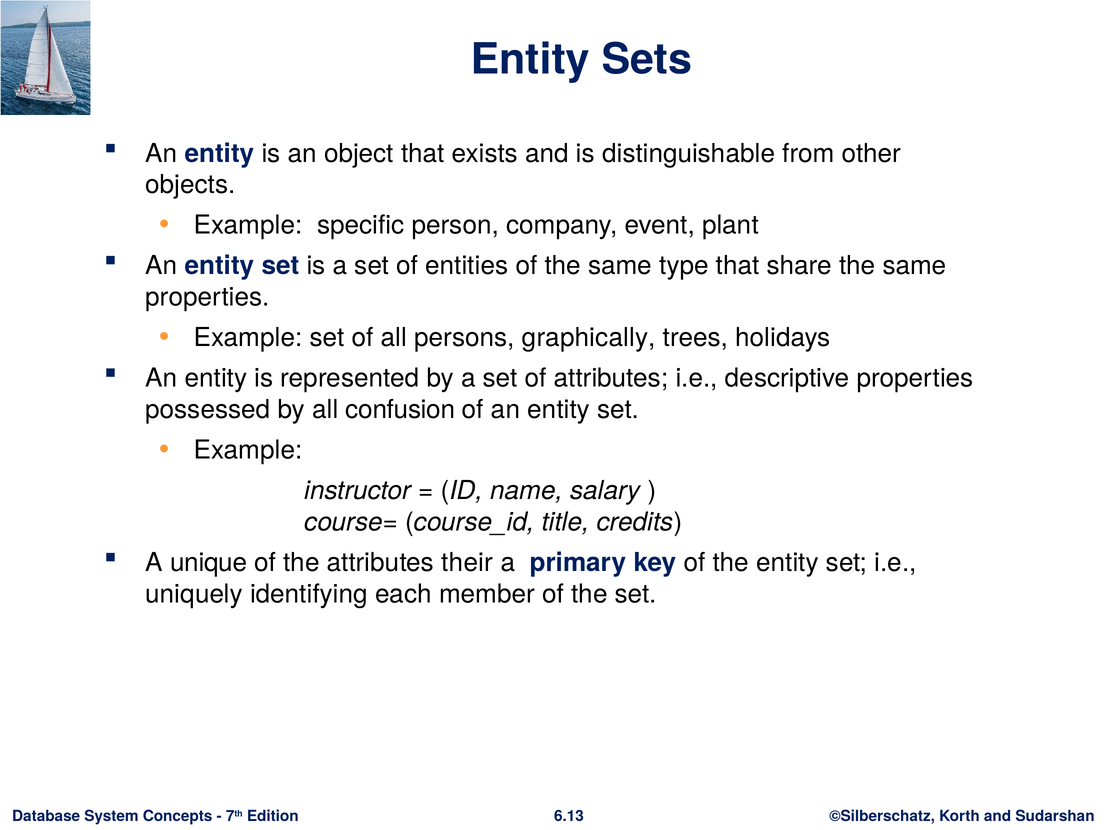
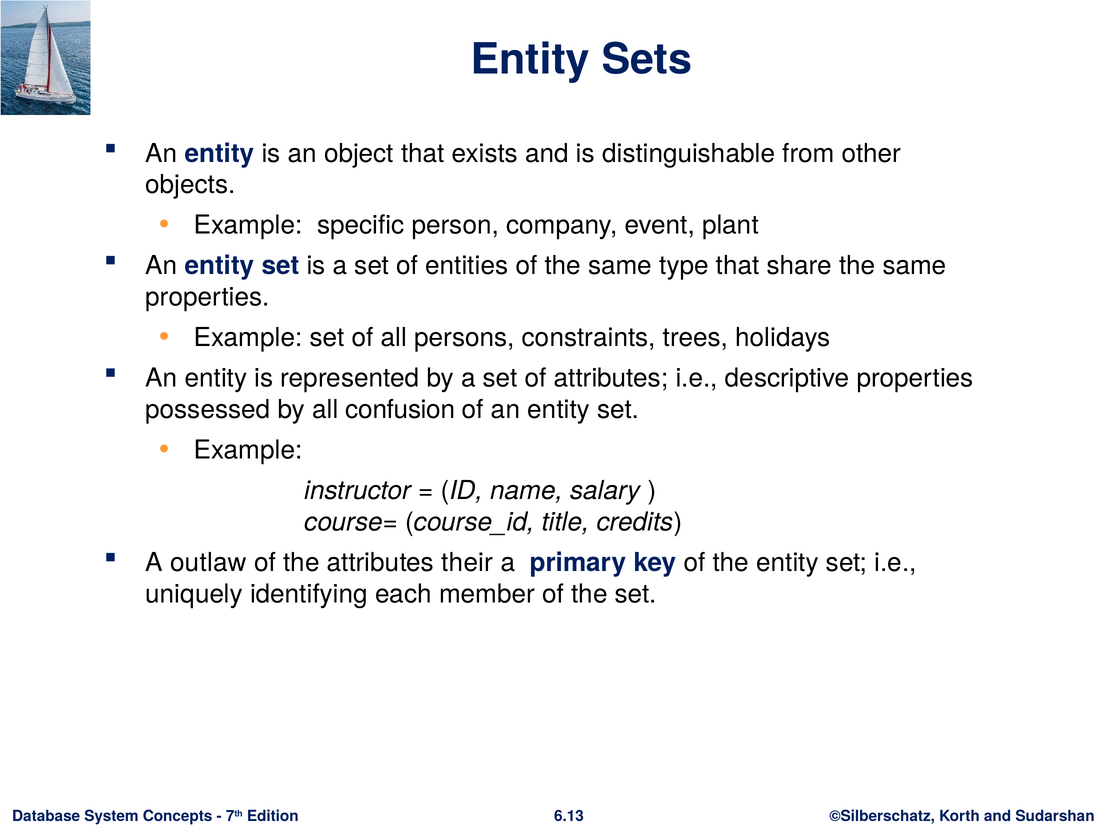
graphically: graphically -> constraints (589, 338)
unique: unique -> outlaw (208, 562)
